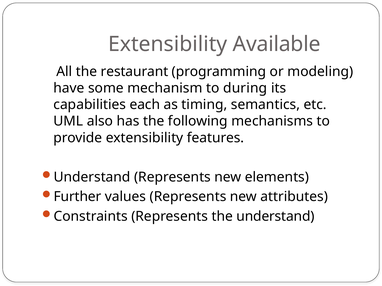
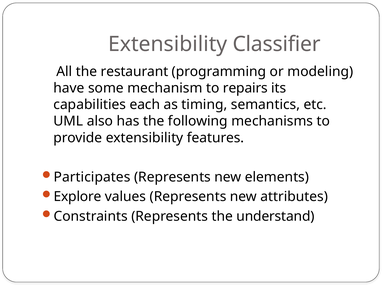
Available: Available -> Classifier (277, 44)
during: during -> repairs (245, 88)
Understand: Understand -> Participates (92, 177)
Further: Further -> Explore (77, 197)
